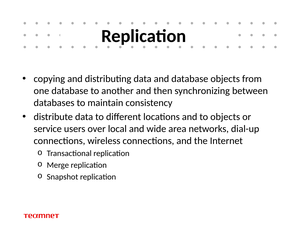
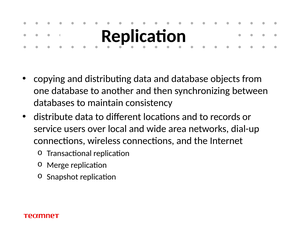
to objects: objects -> records (225, 117)
